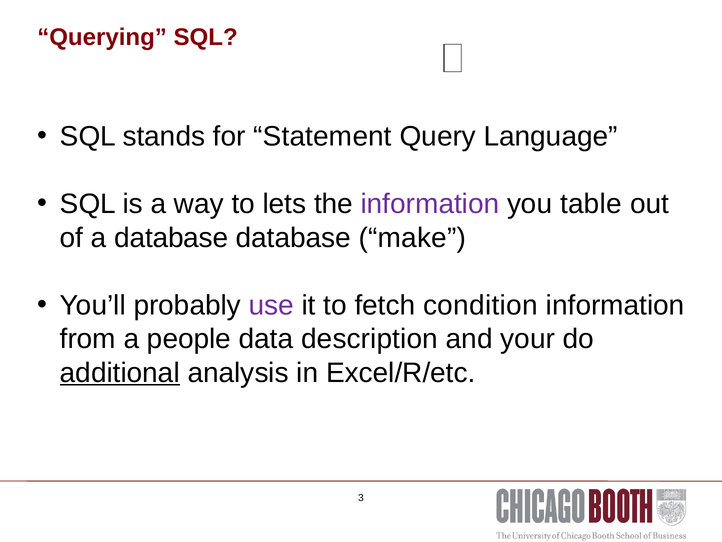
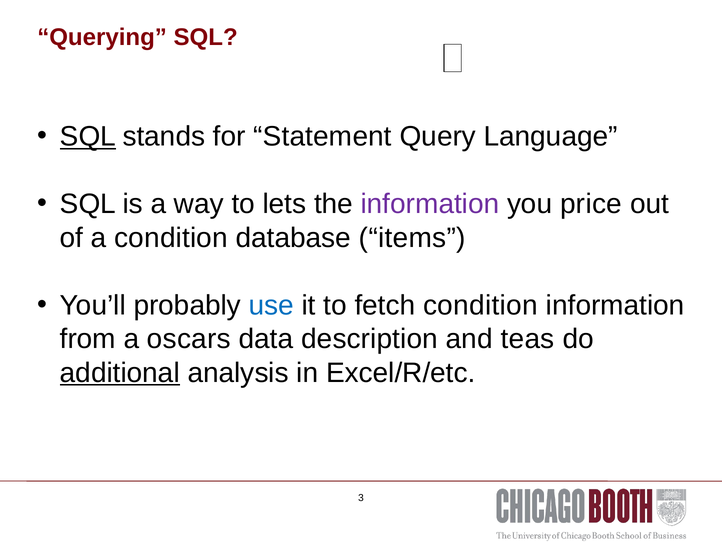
SQL underline: none -> present (88, 136)
table: table -> price (591, 204)
a database: database -> condition (171, 238)
make: make -> items (412, 238)
use colour: purple -> blue (271, 305)
people: people -> oscars (189, 339)
your: your -> teas (528, 339)
